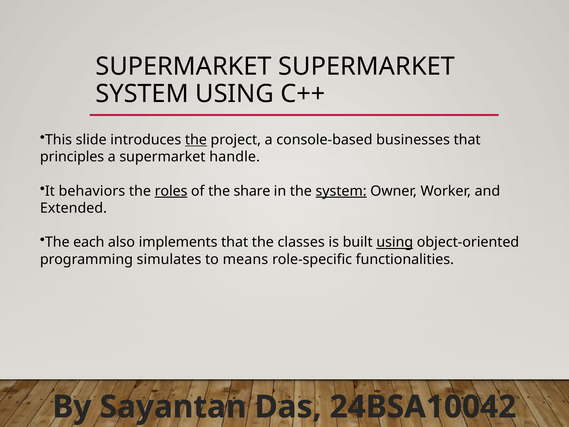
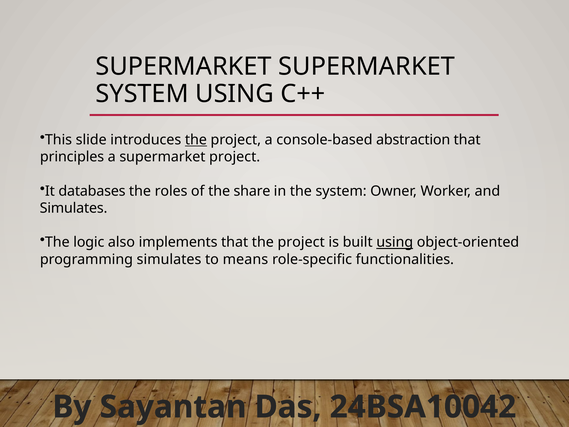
businesses: businesses -> abstraction (413, 140)
supermarket handle: handle -> project (235, 157)
behaviors: behaviors -> databases (92, 191)
roles underline: present -> none (171, 191)
system underline: present -> none (341, 191)
Extended: Extended -> Simulates (74, 208)
each: each -> logic (89, 242)
that the classes: classes -> project (301, 242)
